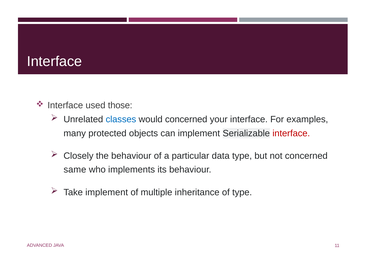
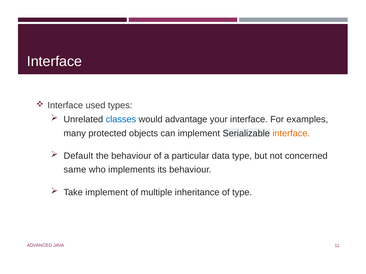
those: those -> types (120, 106)
would concerned: concerned -> advantage (186, 120)
interface colour: red -> orange (291, 133)
Closely: Closely -> Default (78, 156)
